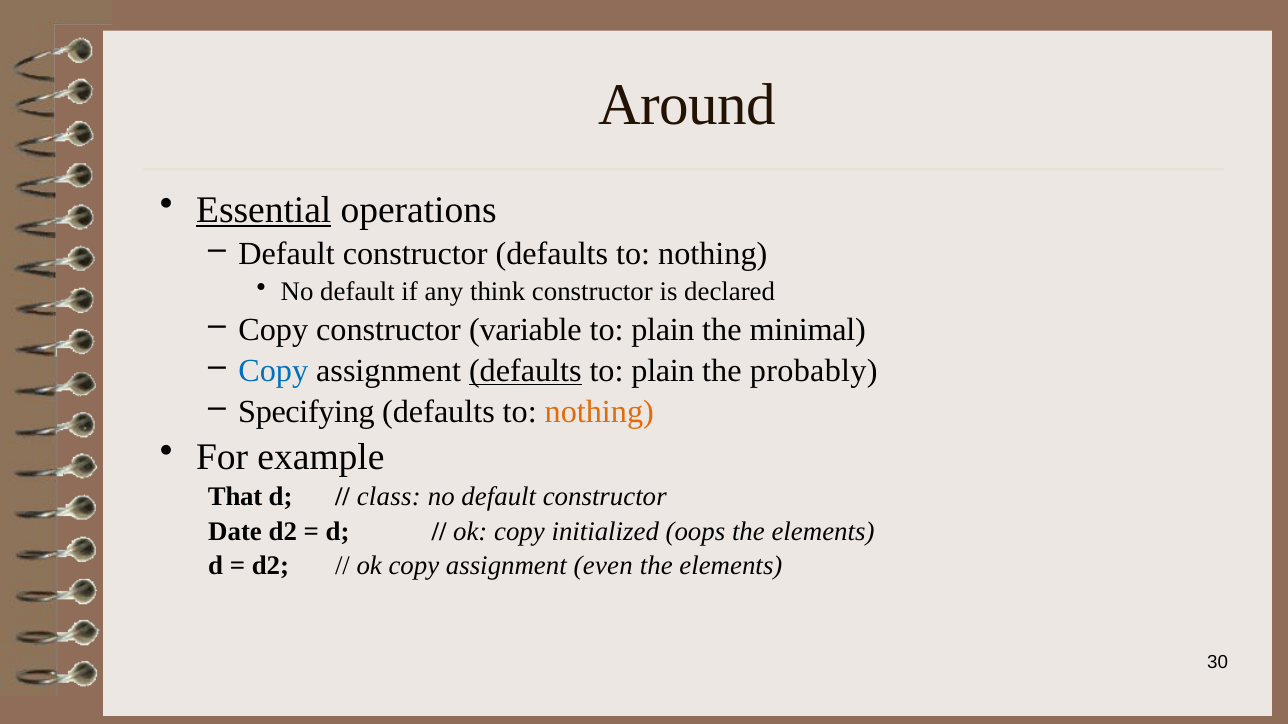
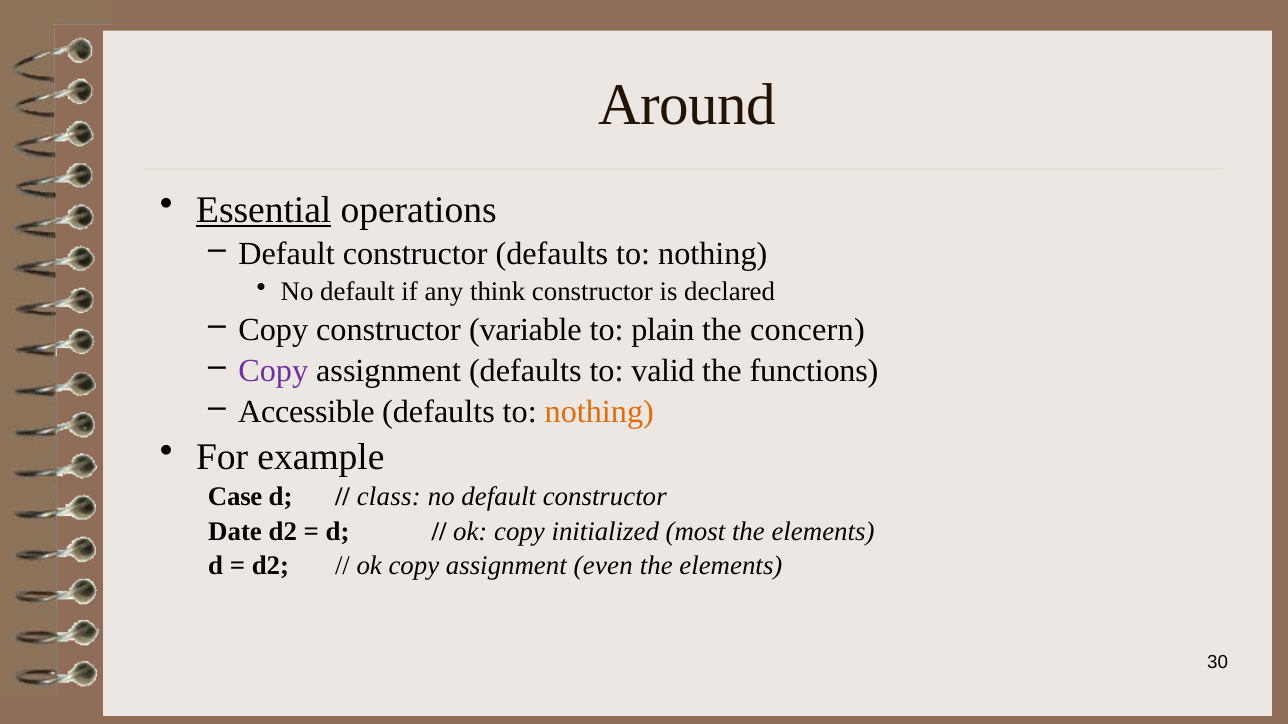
minimal: minimal -> concern (807, 330)
Copy colour: blue -> purple (273, 371)
defaults underline: present -> none (525, 371)
plain: plain -> valid (663, 371)
probably: probably -> functions (814, 371)
Specifying: Specifying -> Accessible (306, 412)
That: That -> Case (235, 497)
oops: oops -> most (695, 532)
